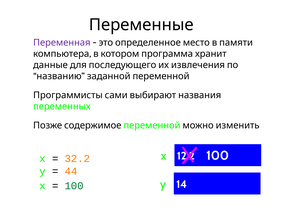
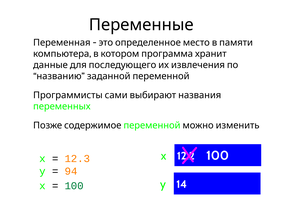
Переменная colour: purple -> black (62, 42)
32.2: 32.2 -> 12.3 (77, 158)
44: 44 -> 94 (71, 171)
